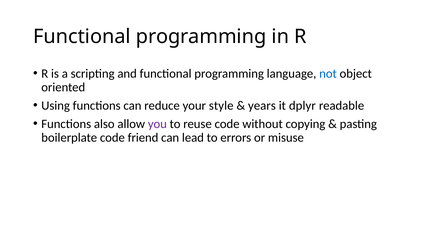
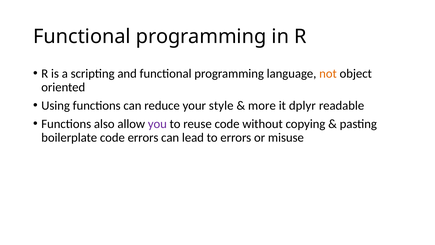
not colour: blue -> orange (328, 74)
years: years -> more (262, 105)
code friend: friend -> errors (143, 137)
